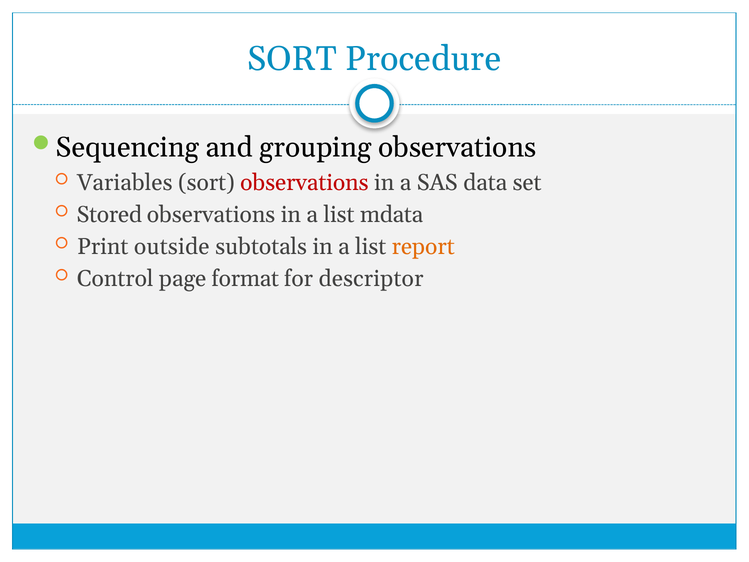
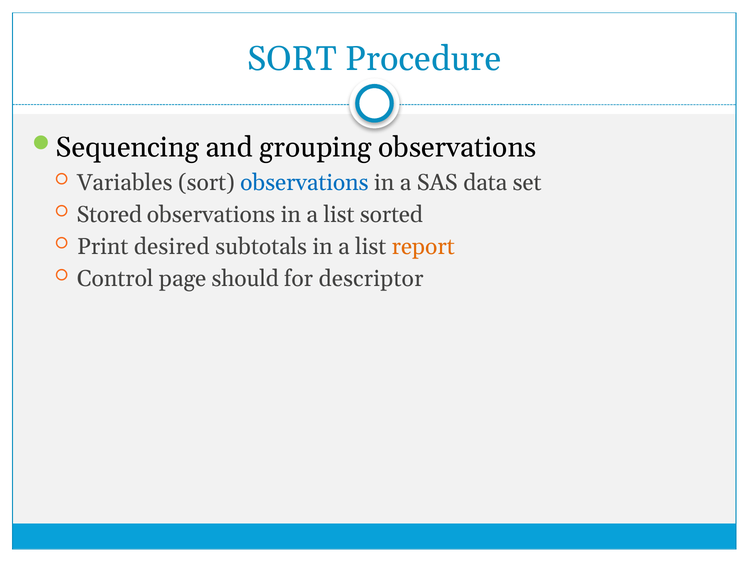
observations colour: red -> blue (304, 182)
mdata: mdata -> sorted (391, 214)
outside: outside -> desired (172, 246)
format: format -> should (245, 278)
